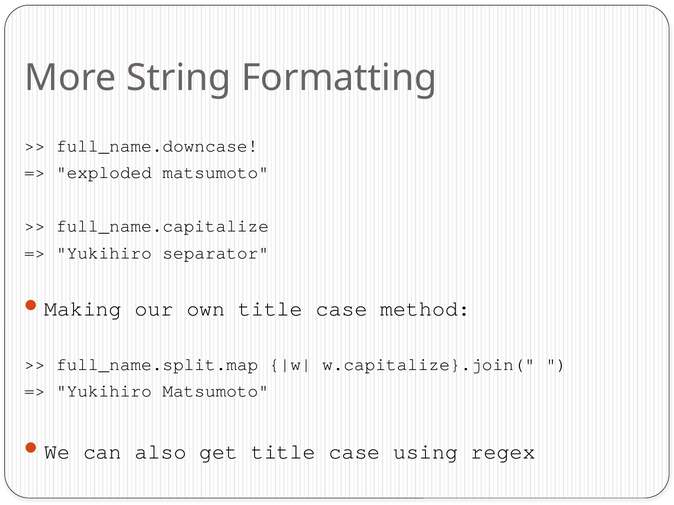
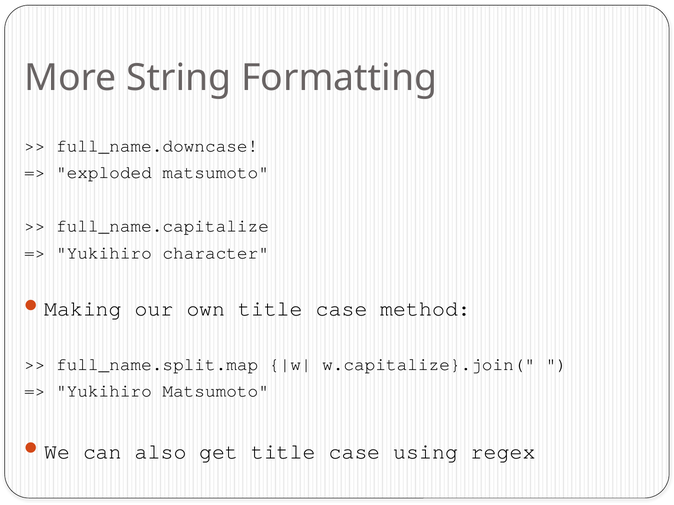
separator: separator -> character (216, 253)
